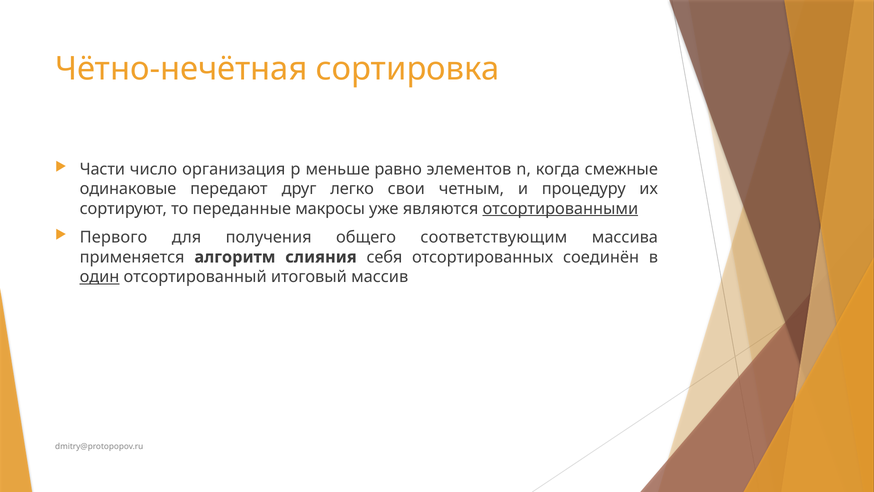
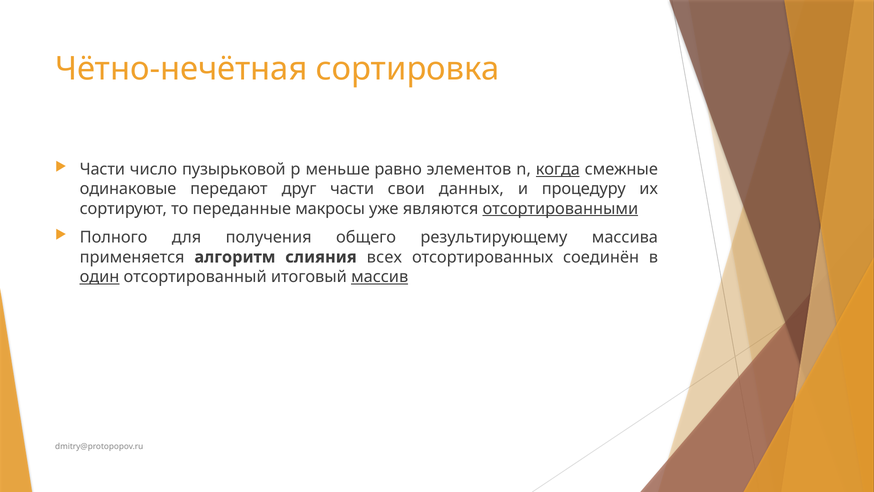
организация: организация -> пузырьковой (234, 169)
когда underline: none -> present (558, 169)
друг легко: легко -> части (352, 189)
четным: четным -> данных (471, 189)
Первого: Первого -> Полного (114, 237)
соответствующим: соответствующим -> результирующему (494, 237)
себя: себя -> всех (384, 257)
массив underline: none -> present (380, 277)
